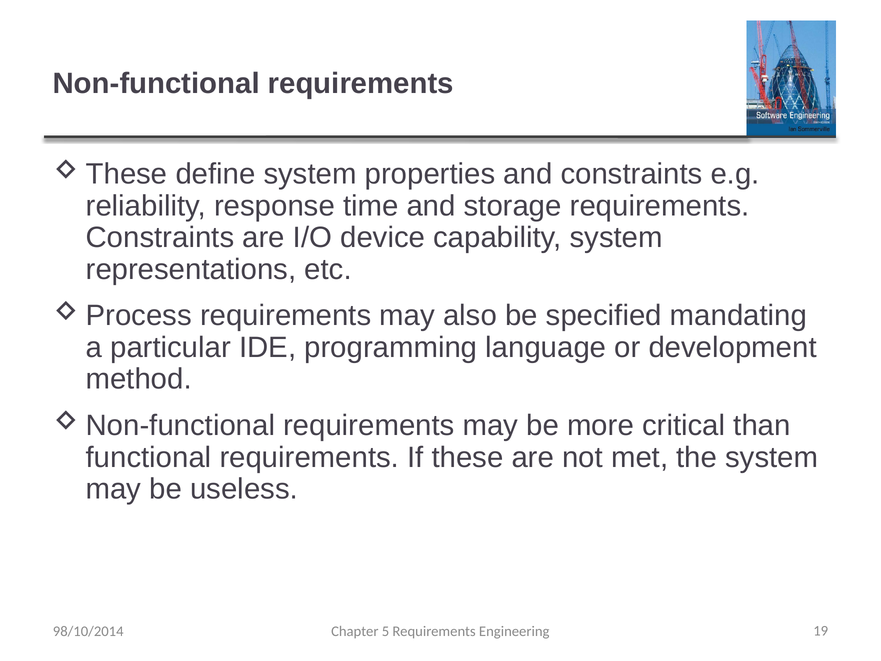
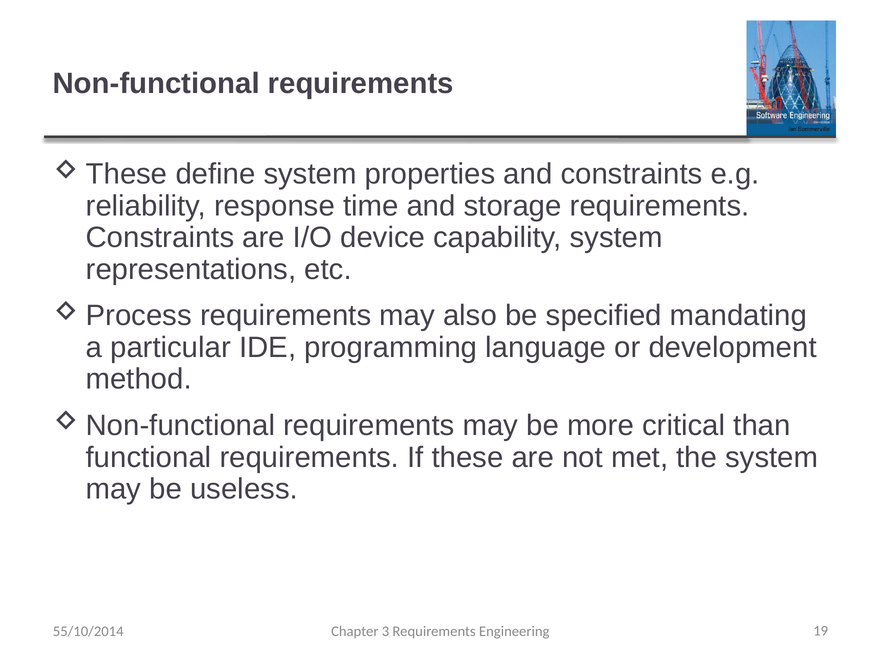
98/10/2014: 98/10/2014 -> 55/10/2014 (88, 631)
5: 5 -> 3 (385, 631)
